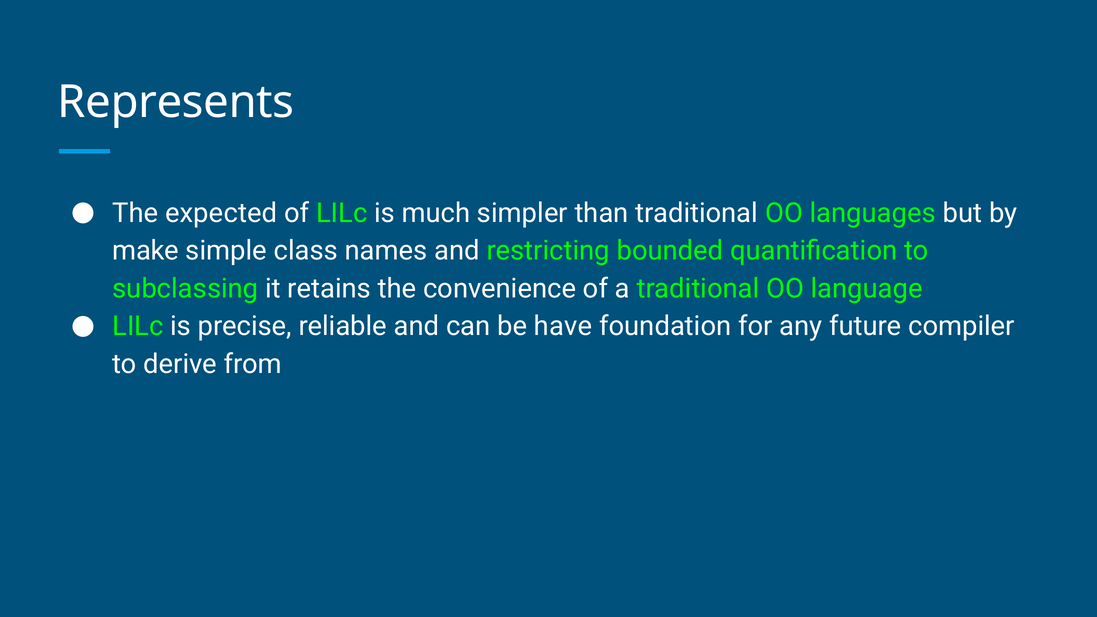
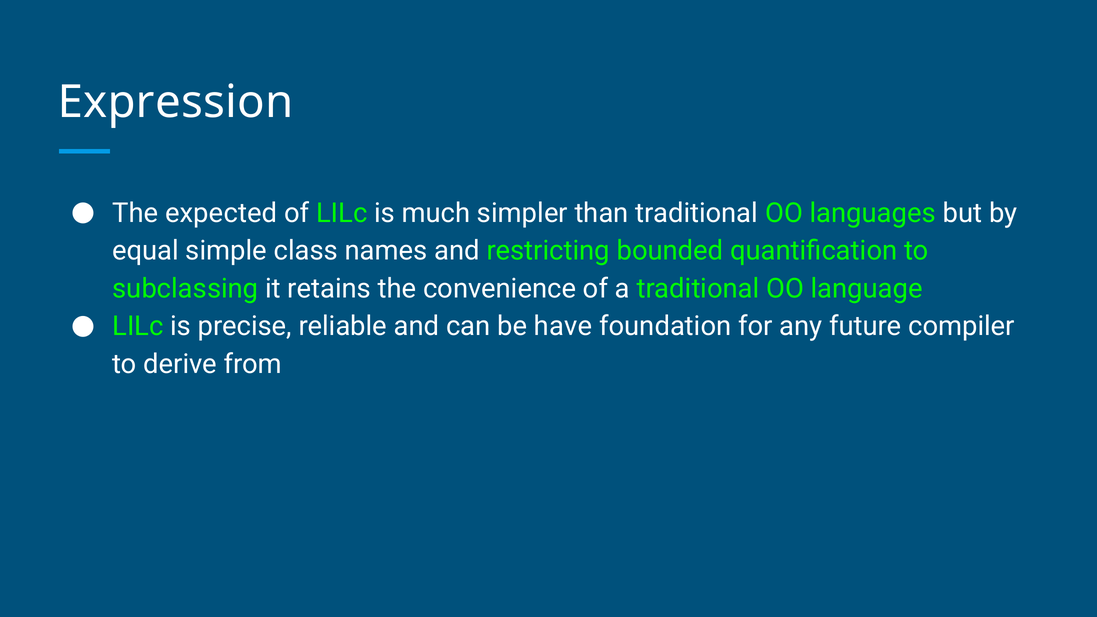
Represents: Represents -> Expression (175, 102)
make: make -> equal (146, 251)
